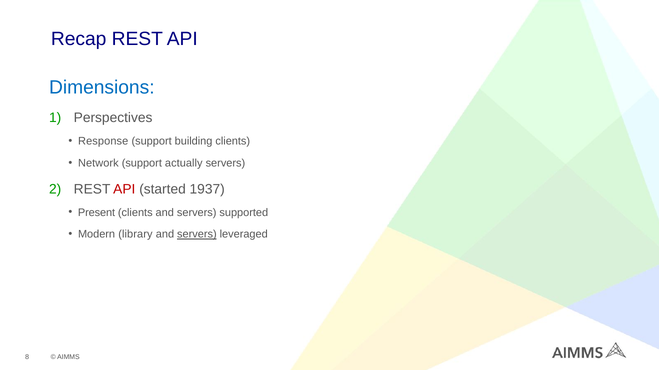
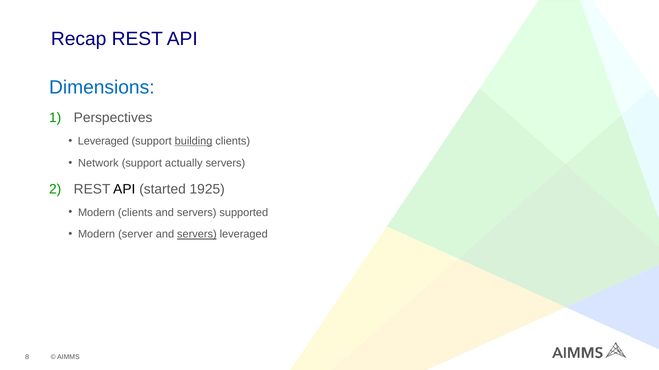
Response: Response -> Leveraged (103, 141)
building underline: none -> present (194, 141)
API colour: red -> black (124, 189)
1937: 1937 -> 1925 (207, 189)
Present: Present -> Modern (96, 213)
library: library -> server (135, 235)
